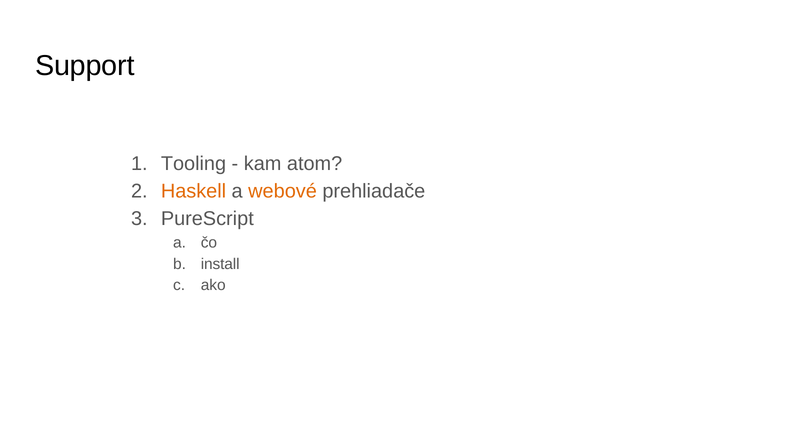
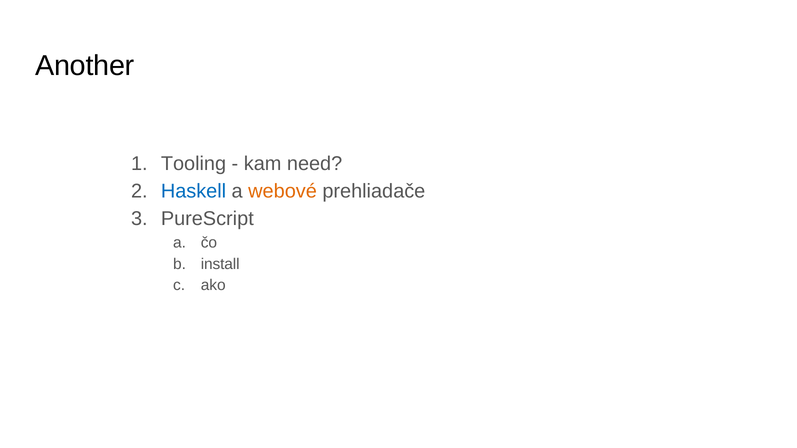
Support: Support -> Another (85, 66)
atom: atom -> need (315, 164)
Haskell colour: orange -> blue (194, 191)
